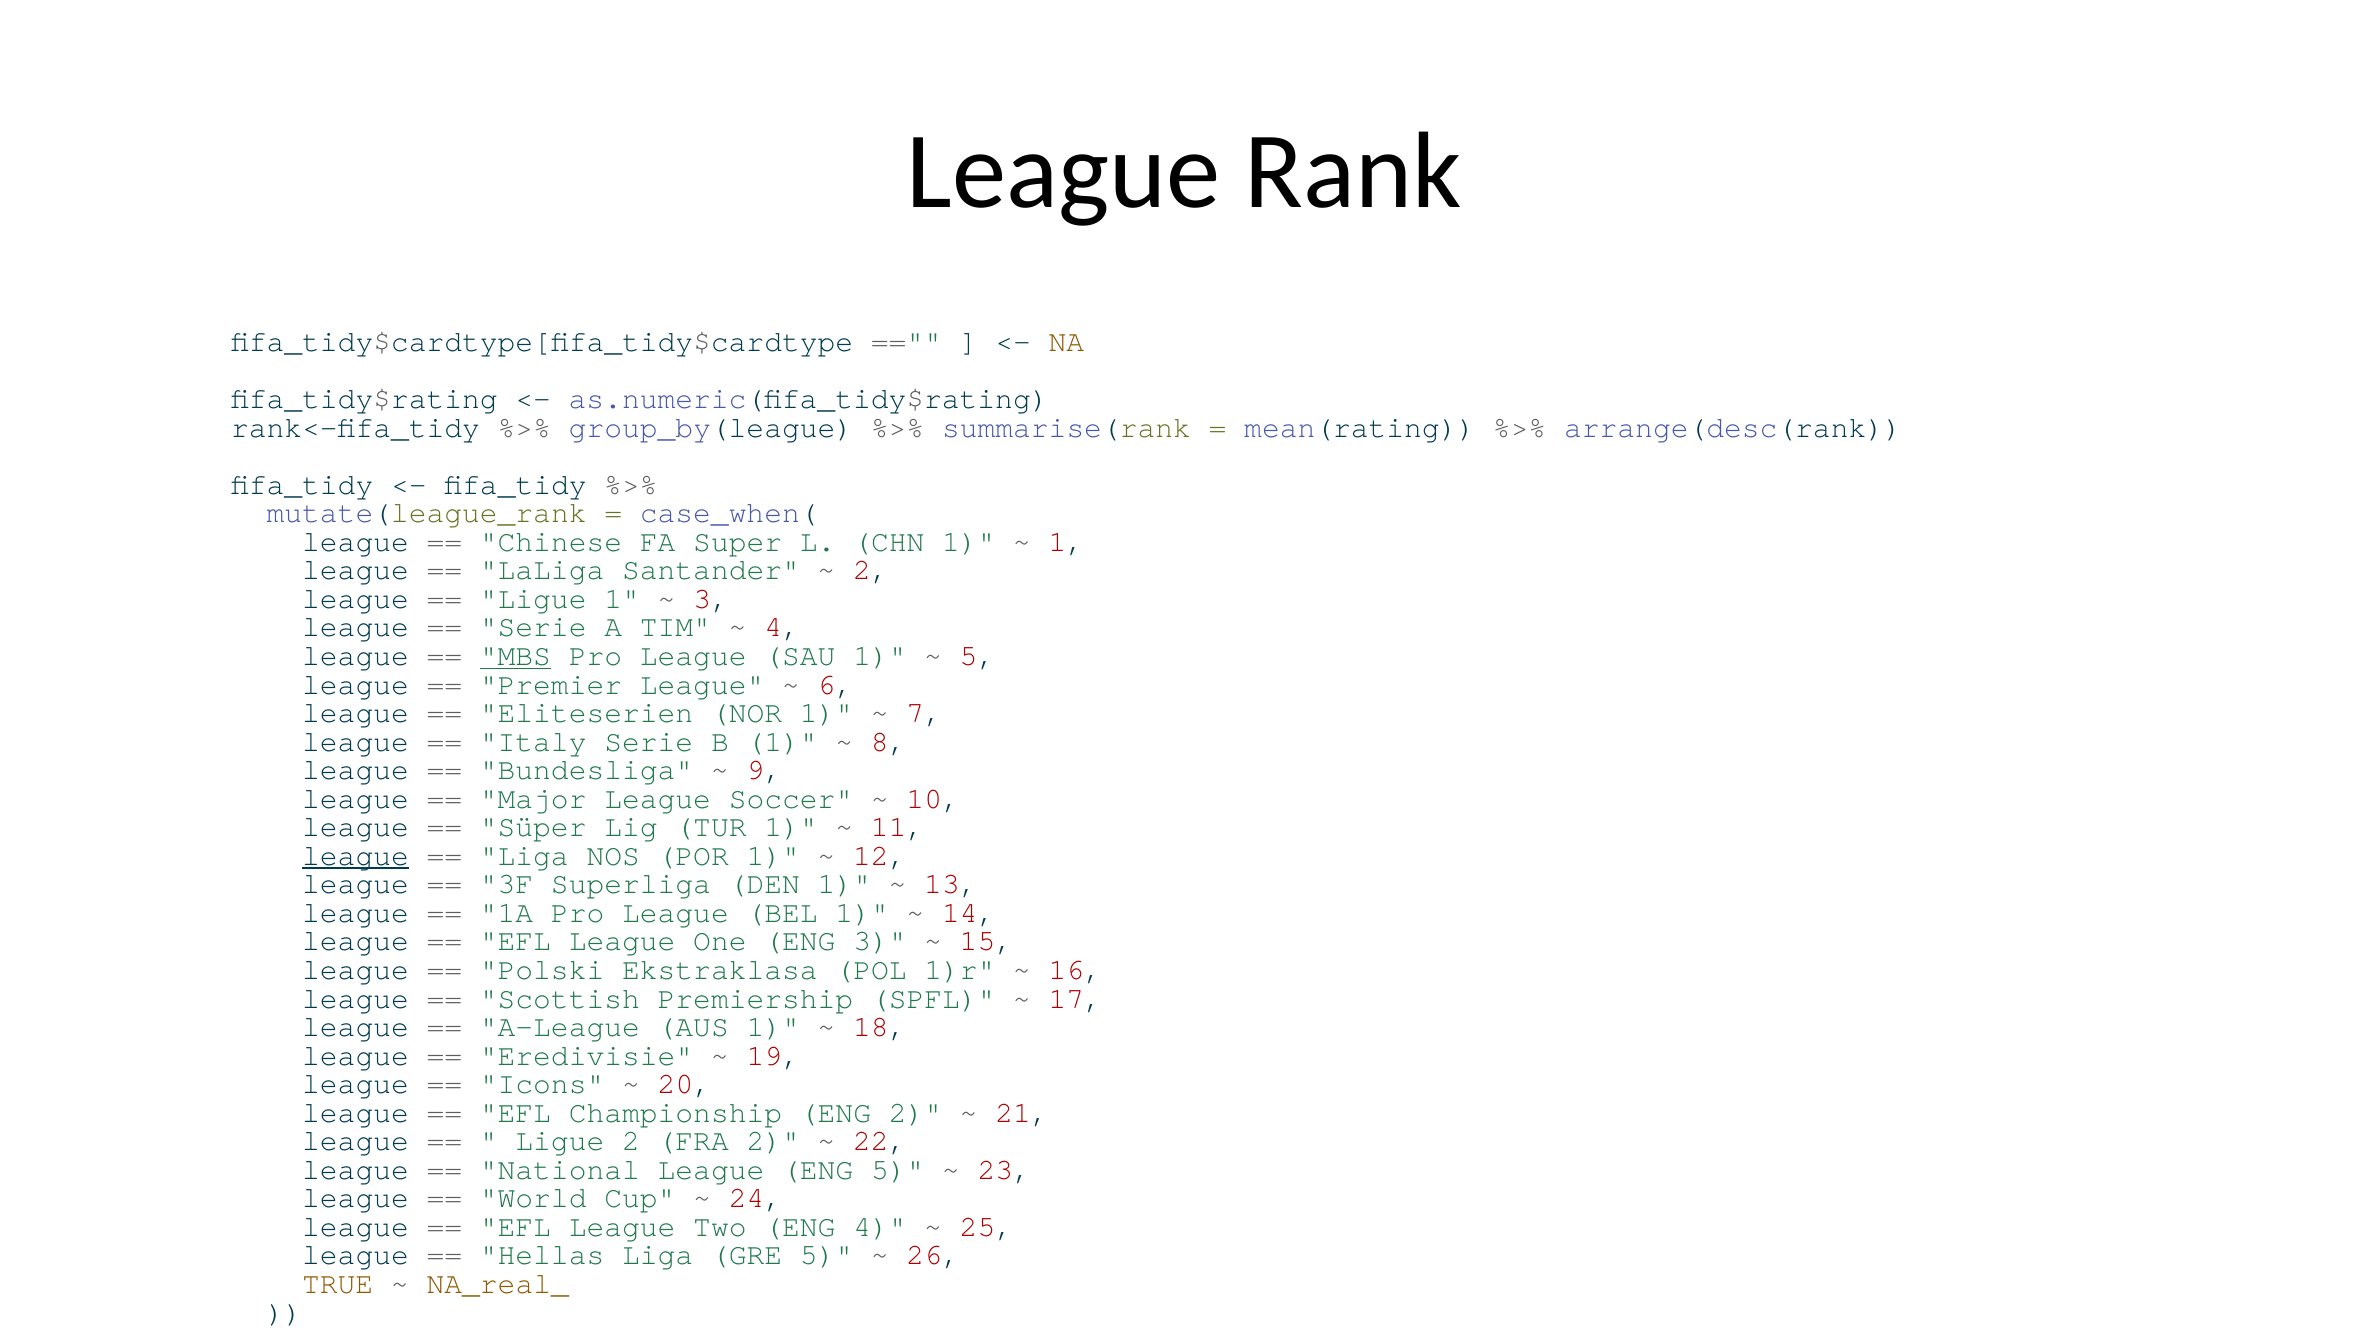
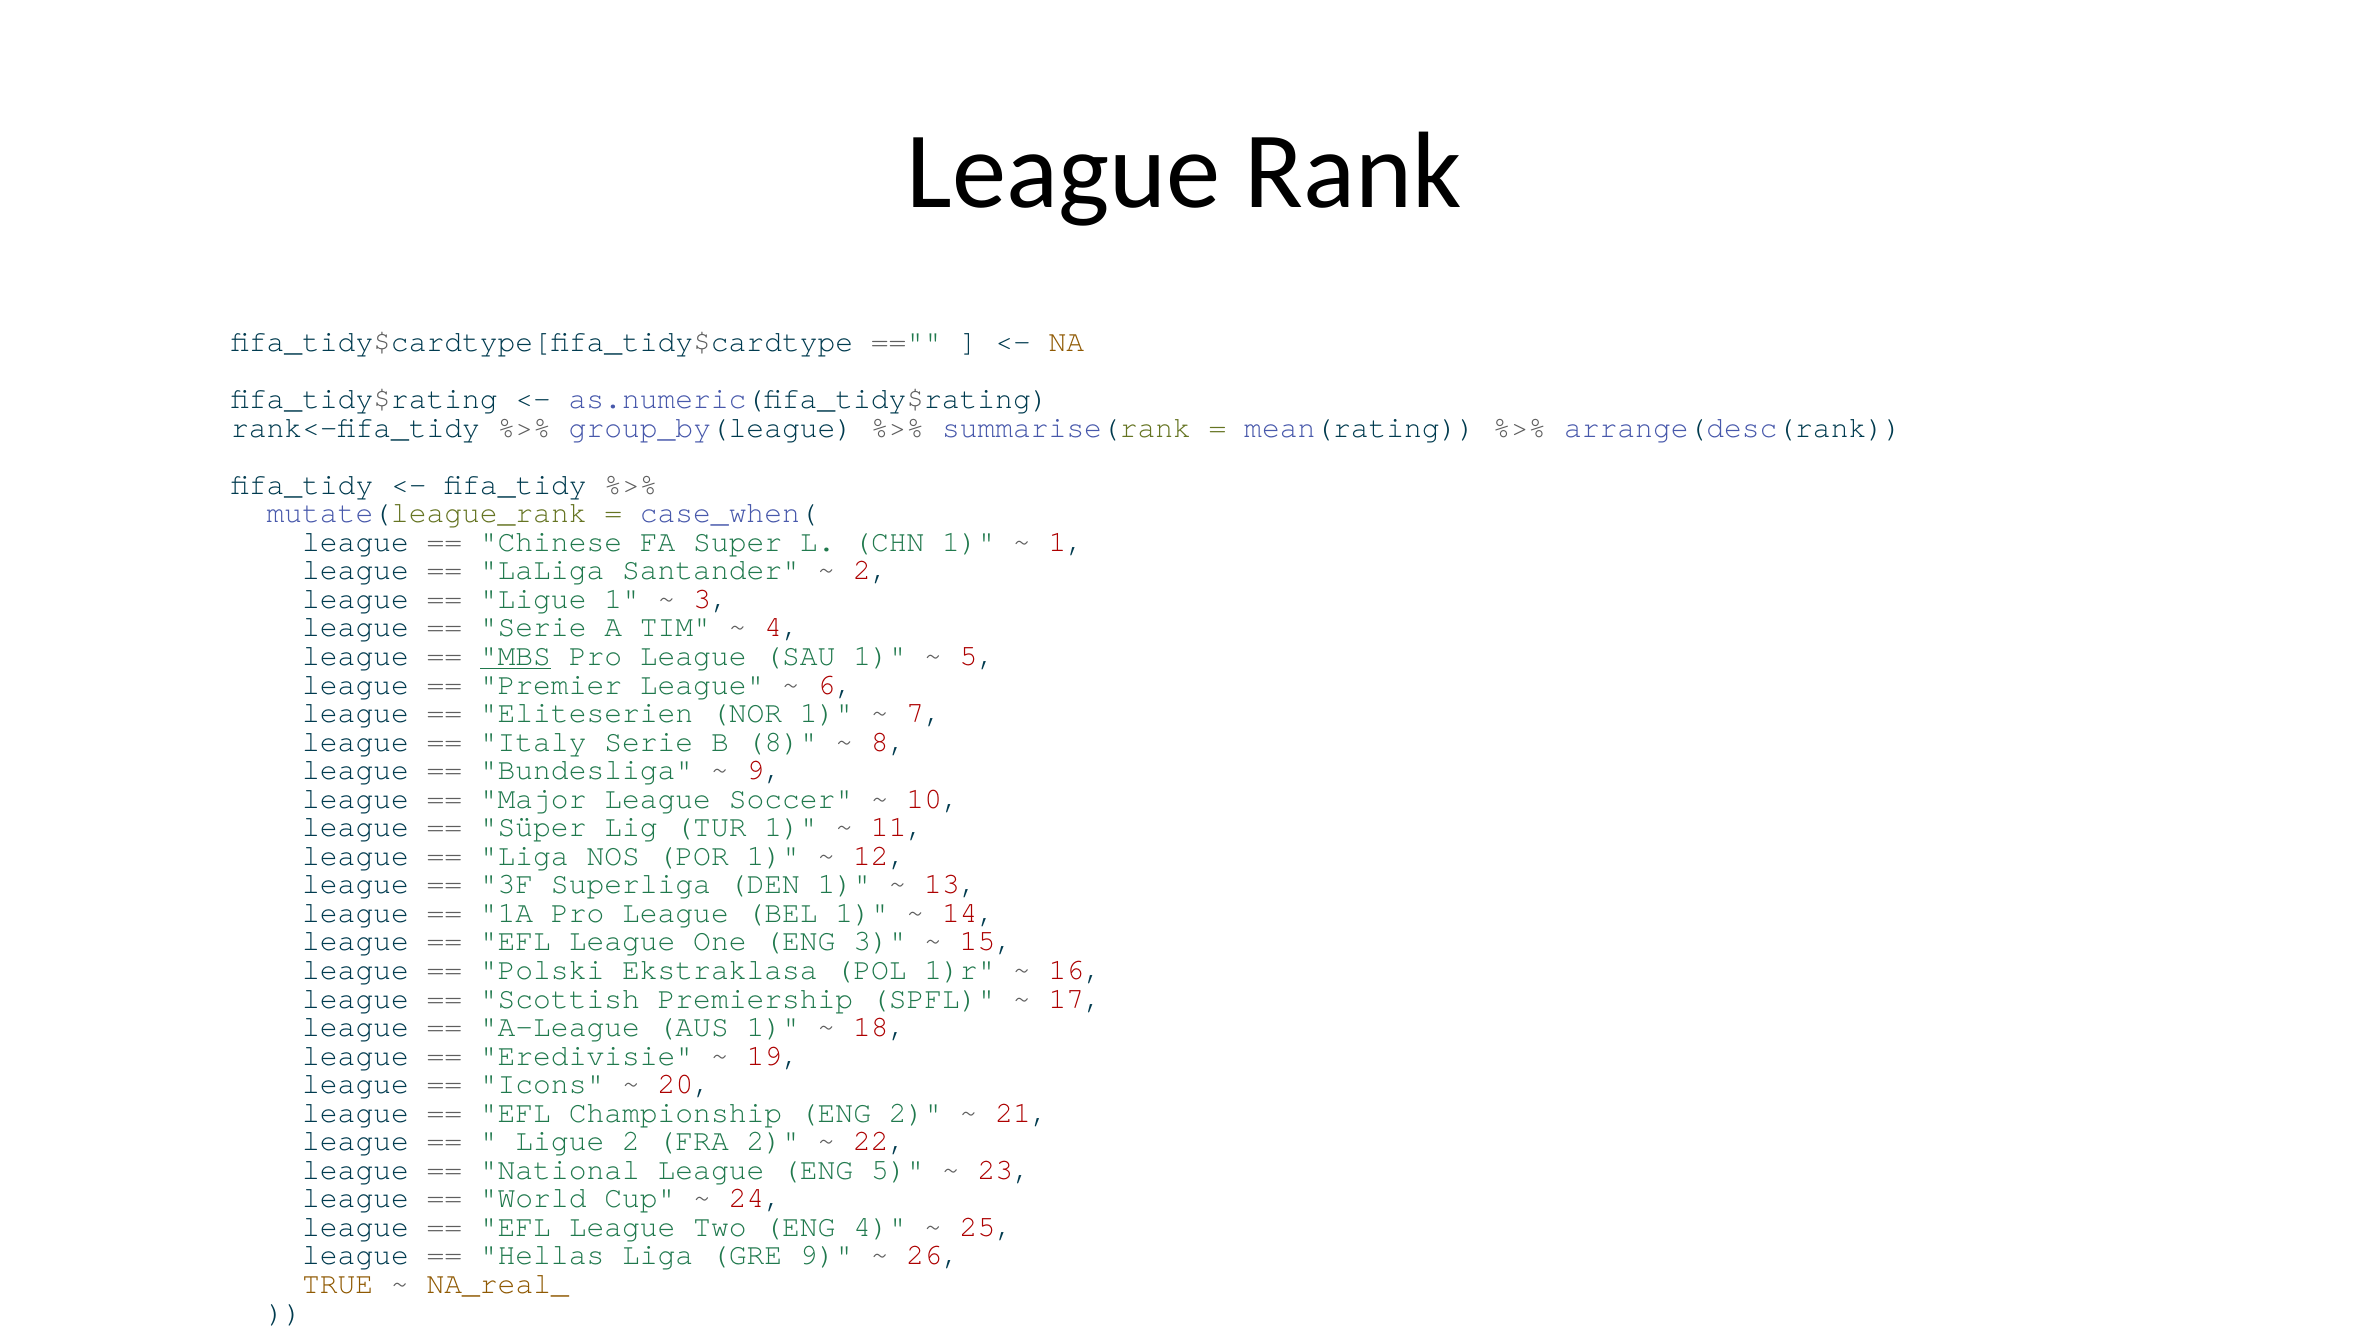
B 1: 1 -> 8 (782, 741)
league underline: present -> none (356, 855)
GRE 5: 5 -> 9 (827, 1255)
